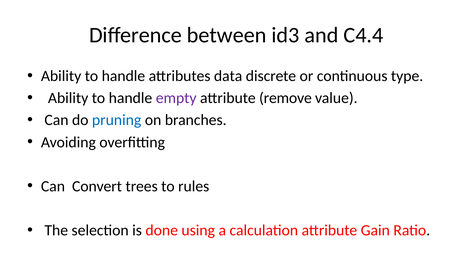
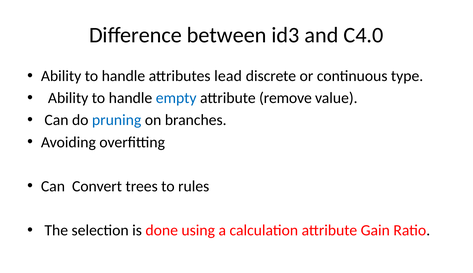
C4.4: C4.4 -> C4.0 (364, 35)
data: data -> lead (228, 76)
empty colour: purple -> blue (176, 98)
